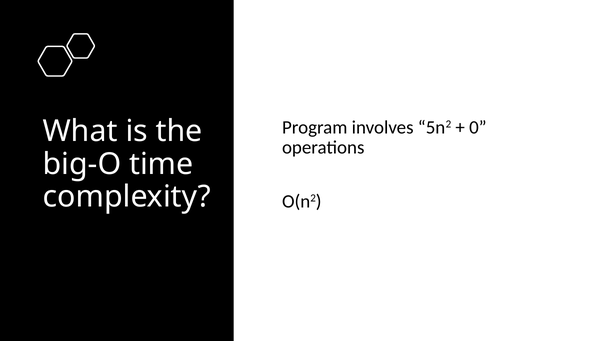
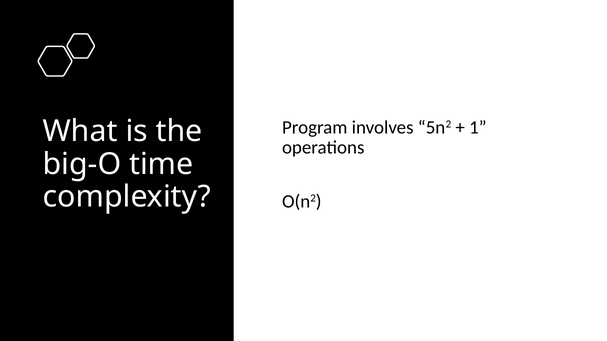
0: 0 -> 1 (478, 127)
